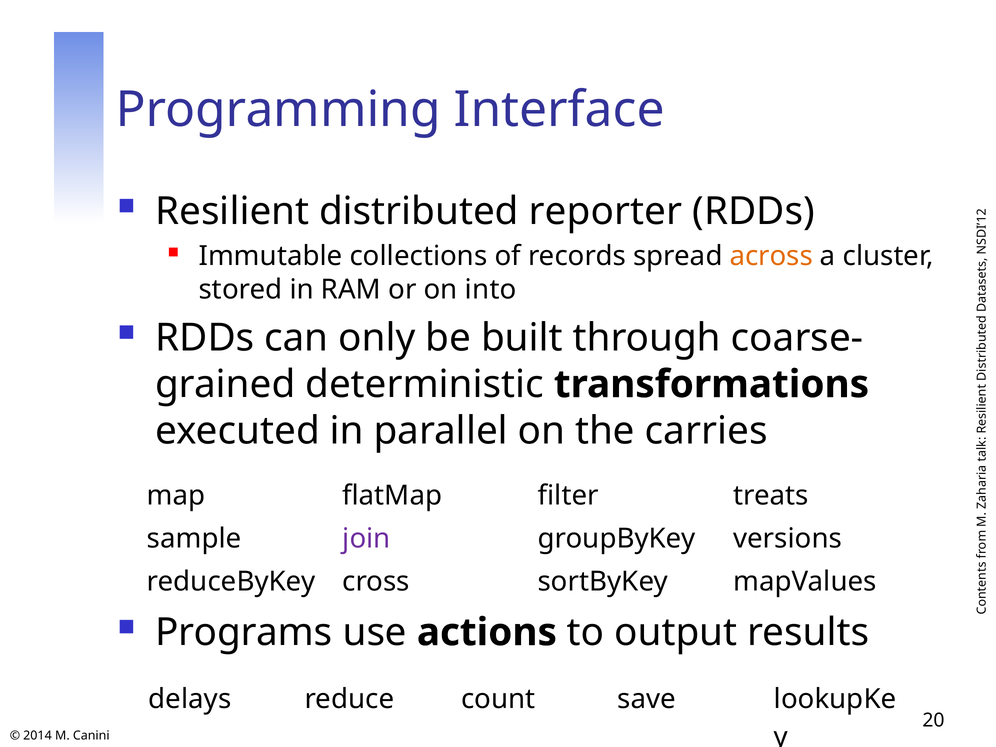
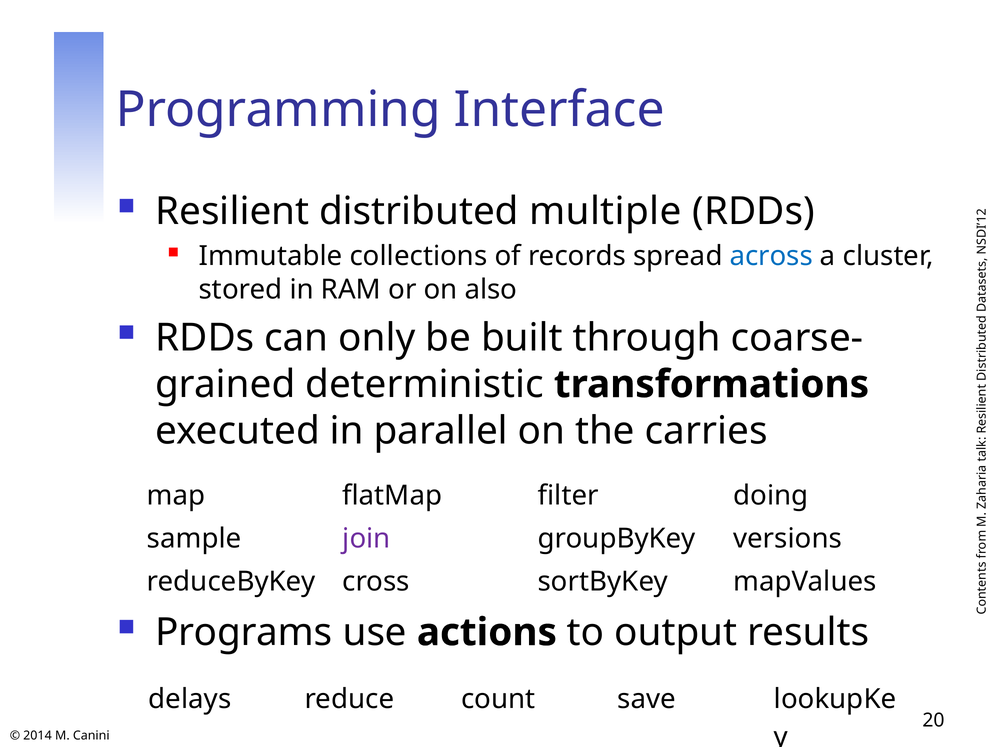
reporter: reporter -> multiple (605, 212)
across colour: orange -> blue (771, 256)
into: into -> also (491, 289)
treats: treats -> doing (771, 495)
